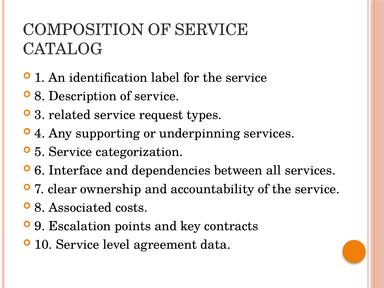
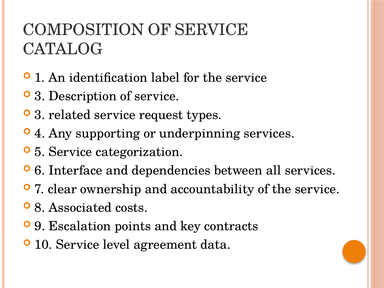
8: 8 -> 3 (40, 96)
